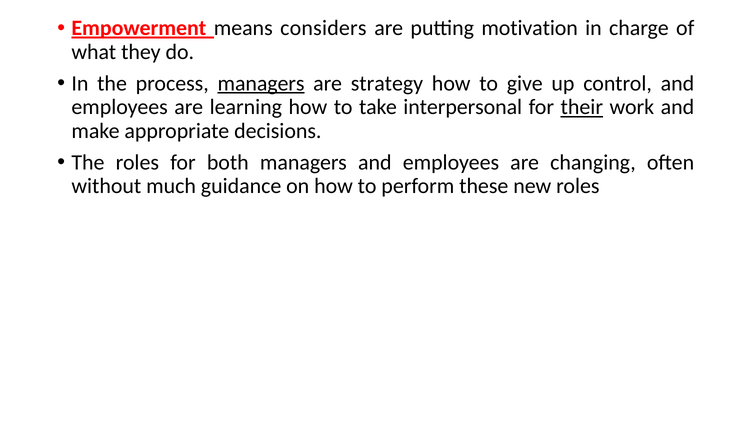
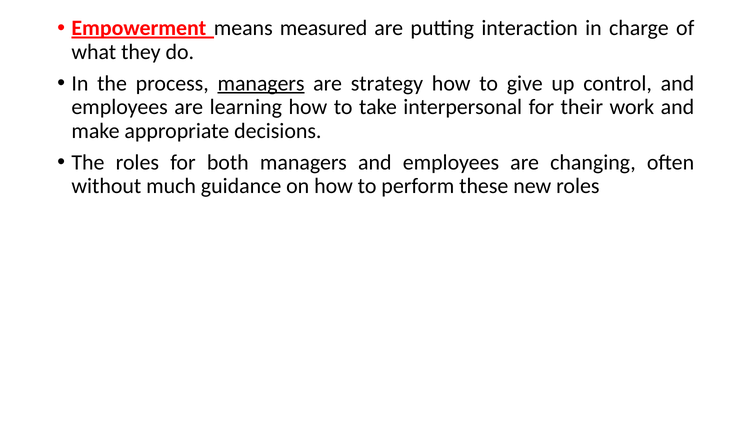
considers: considers -> measured (324, 28)
motivation: motivation -> interaction (530, 28)
their underline: present -> none (582, 107)
